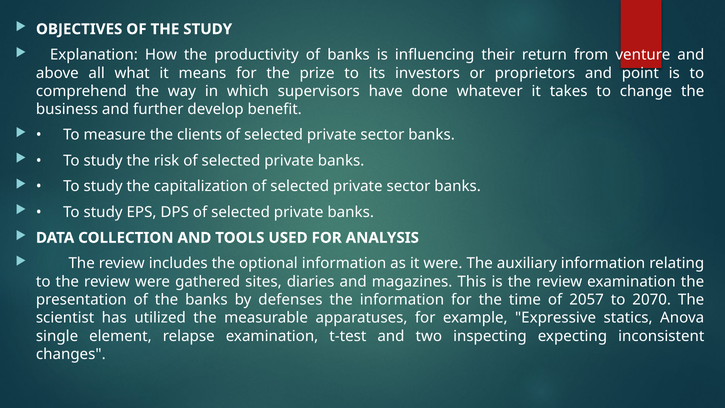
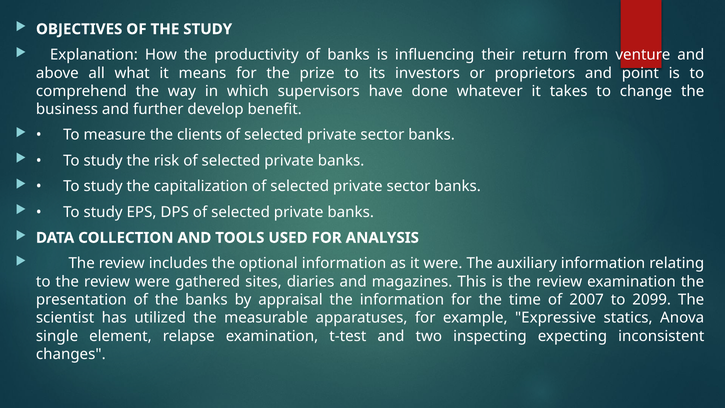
defenses: defenses -> appraisal (290, 300)
2057: 2057 -> 2007 (587, 300)
2070: 2070 -> 2099 (652, 300)
